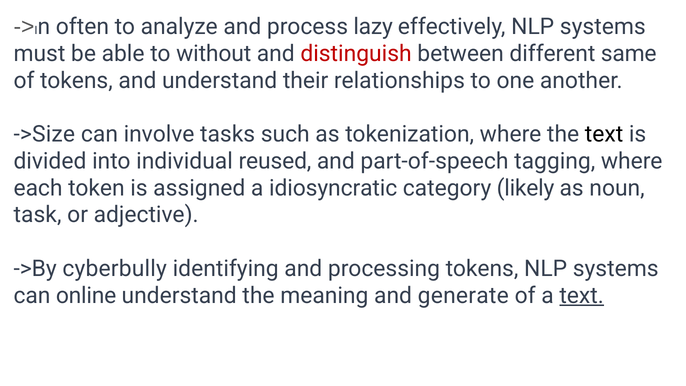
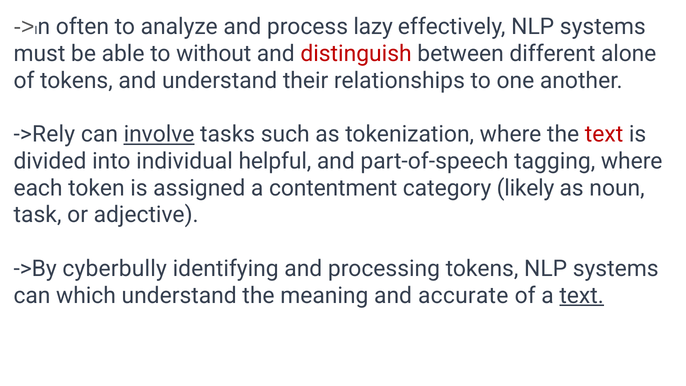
same: same -> alone (629, 54)
->Size: ->Size -> ->Rely (44, 134)
involve underline: none -> present (159, 134)
text colour: black -> red (604, 134)
reused: reused -> helpful (275, 161)
idiosyncratic: idiosyncratic -> contentment (333, 188)
online: online -> which (86, 295)
generate: generate -> accurate (463, 295)
